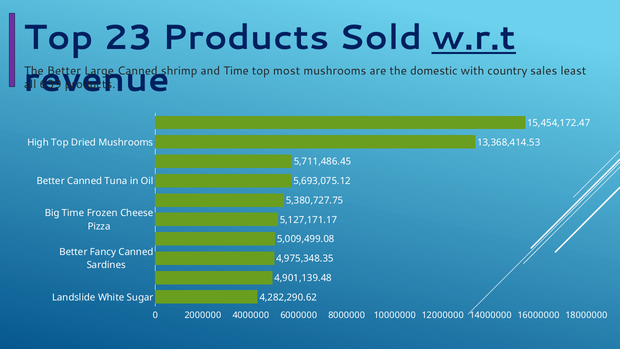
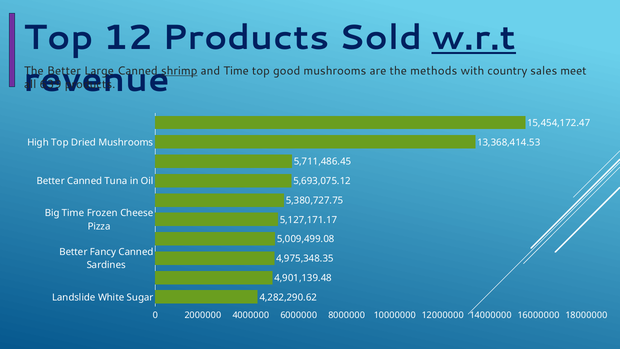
23: 23 -> 12 (128, 38)
shrimp underline: none -> present (179, 71)
most: most -> good (287, 71)
domestic: domestic -> methods (434, 71)
least: least -> meet (573, 71)
